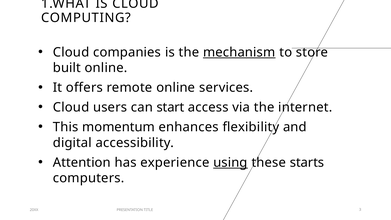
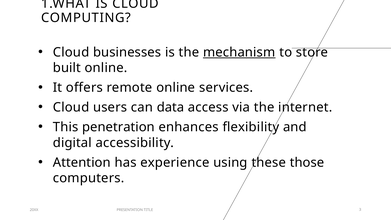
companies: companies -> businesses (127, 52)
start: start -> data (170, 107)
momentum: momentum -> penetration (118, 127)
using underline: present -> none (230, 162)
starts: starts -> those (307, 162)
